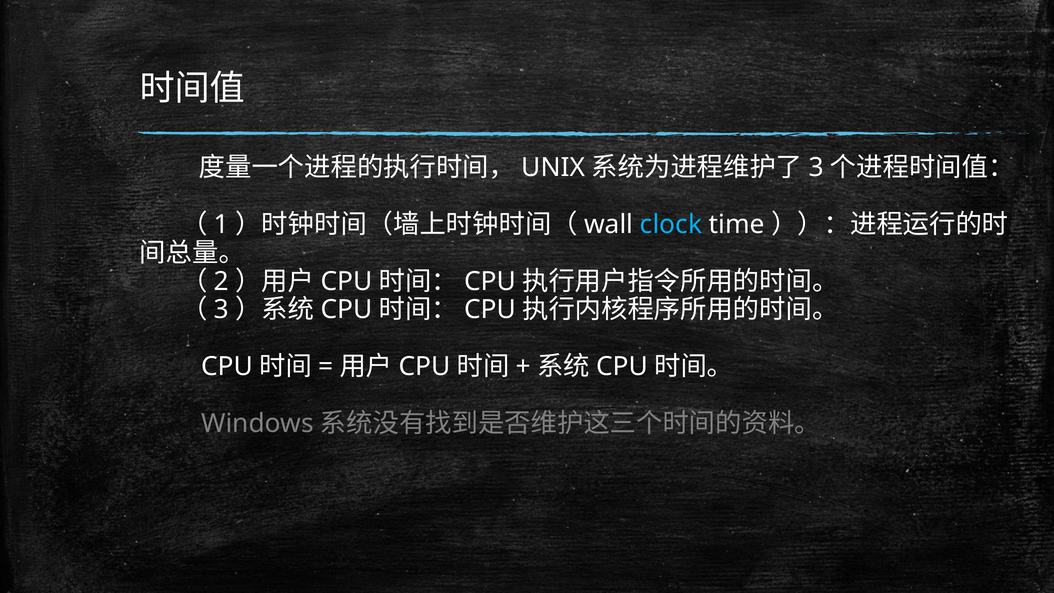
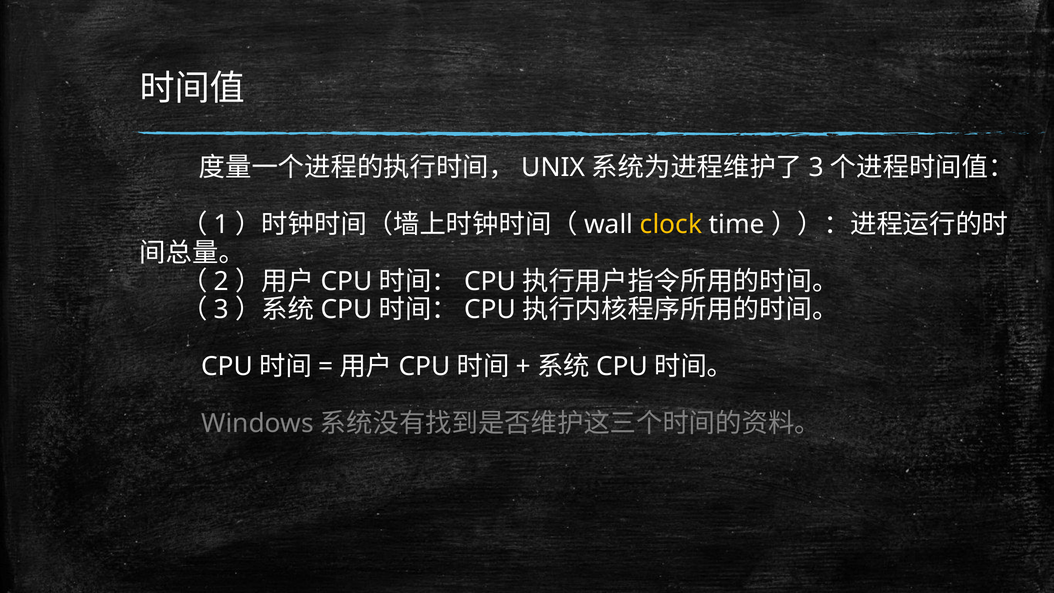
clock colour: light blue -> yellow (671, 224)
